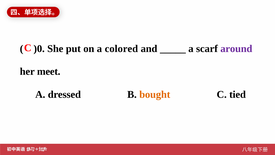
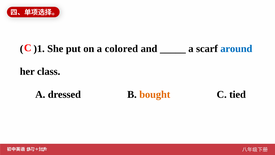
)0: )0 -> )1 (39, 49)
around colour: purple -> blue (236, 49)
meet: meet -> class (49, 71)
